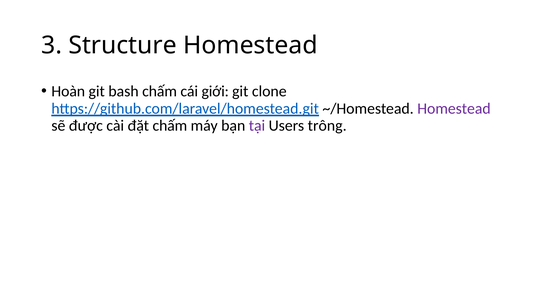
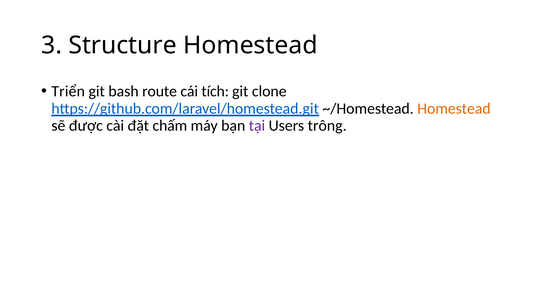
Hoàn: Hoàn -> Triển (68, 91)
bash chấm: chấm -> route (160, 91)
giới: giới -> tích (215, 91)
Homestead colour: purple -> orange (454, 109)
